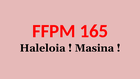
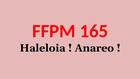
Masina: Masina -> Anareo (94, 48)
